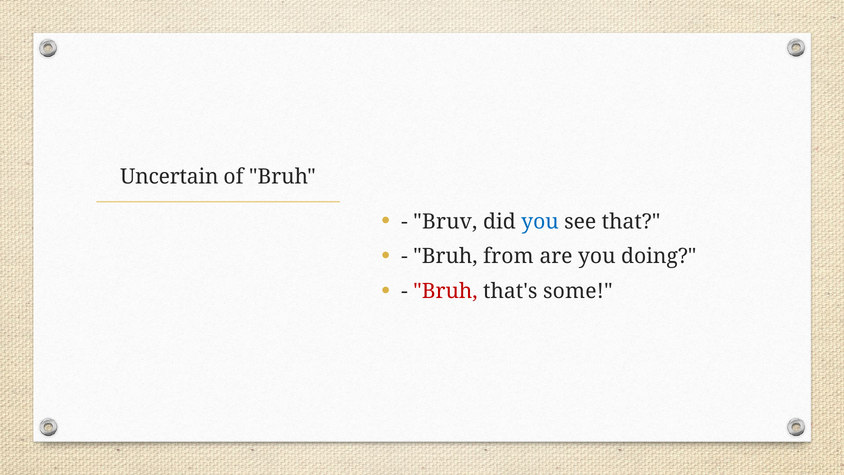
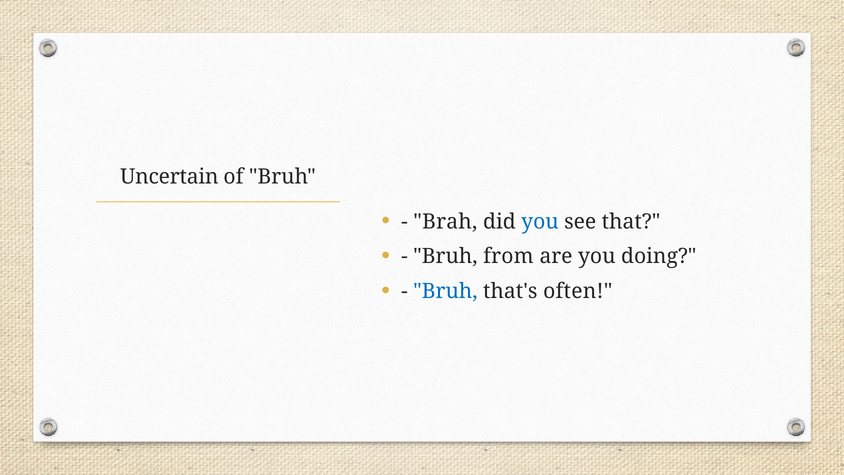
Bruv: Bruv -> Brah (445, 221)
Bruh colour: red -> blue (445, 291)
some: some -> often (578, 291)
